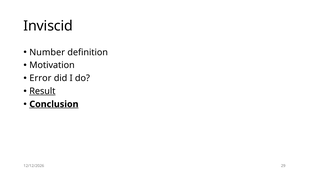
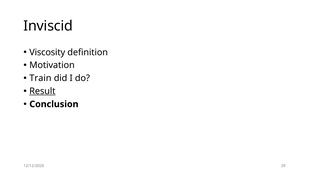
Number: Number -> Viscosity (47, 52)
Error: Error -> Train (40, 78)
Conclusion underline: present -> none (54, 104)
